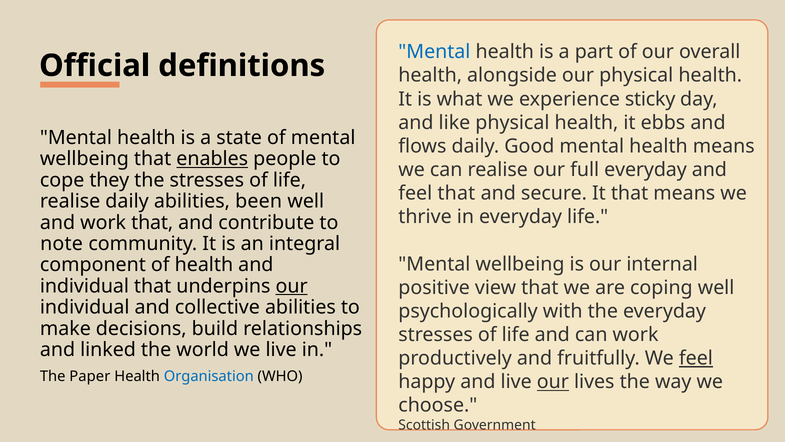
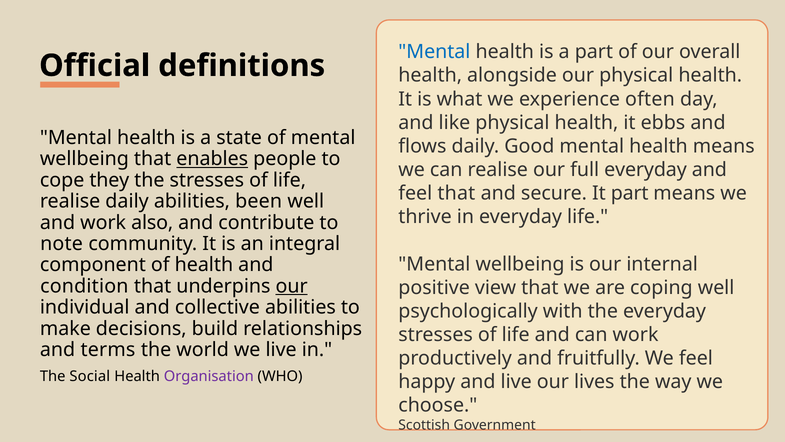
sticky: sticky -> often (650, 99)
It that: that -> part (630, 193)
work that: that -> also (152, 222)
individual: individual -> condition (84, 286)
linked: linked -> terms (108, 349)
feel underline: present -> none (696, 358)
Paper: Paper -> Social (90, 376)
Organisation colour: blue -> purple (209, 376)
our underline: present -> none (553, 382)
